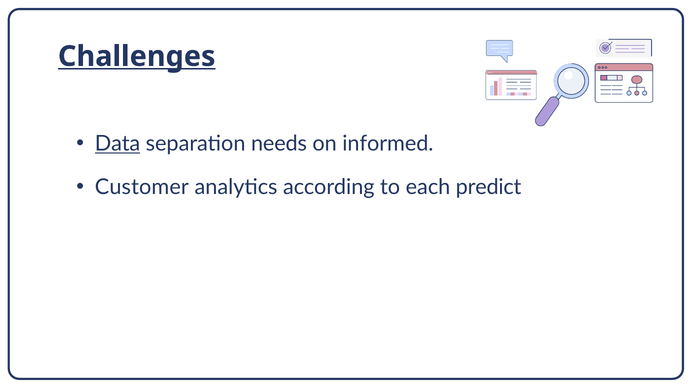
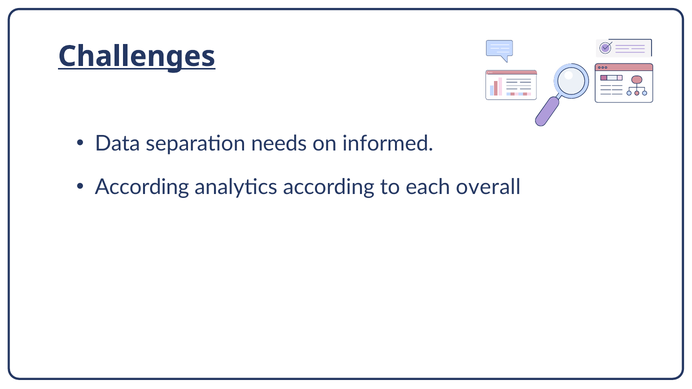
Data underline: present -> none (118, 144)
Customer: Customer -> According (142, 187)
predict: predict -> overall (488, 187)
